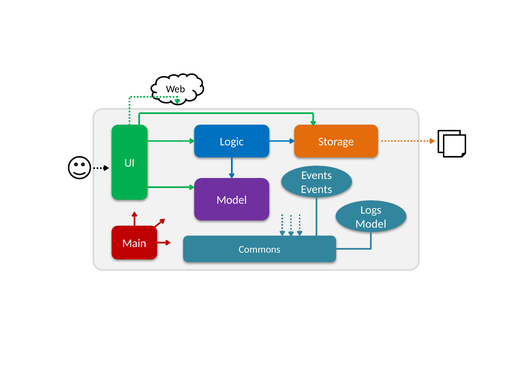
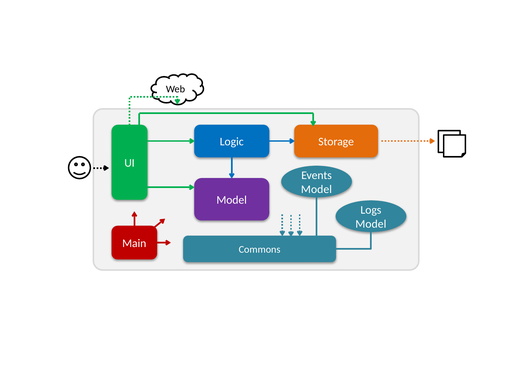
Events: Events -> Model (316, 189)
